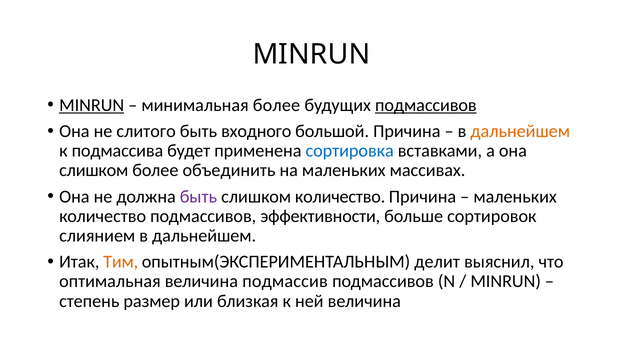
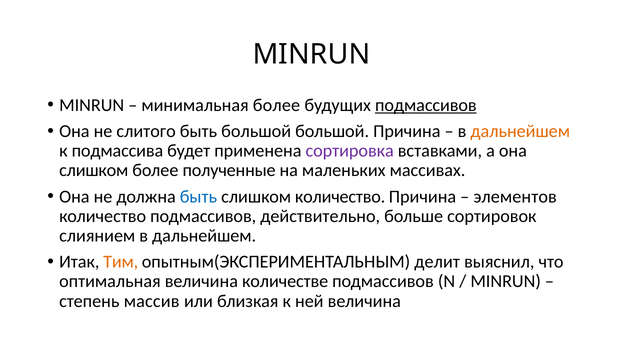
MINRUN underline: present -> none (92, 105)
быть входного: входного -> большой (256, 131)
сортировка colour: blue -> purple (350, 151)
объединить: объединить -> полученные (229, 171)
быть colour: purple -> blue (198, 197)
маленьких: маленьких -> элементов (515, 197)
эффективности: эффективности -> действительно (320, 216)
подмассив: подмассив -> количестве (285, 282)
размер: размер -> массив (152, 301)
